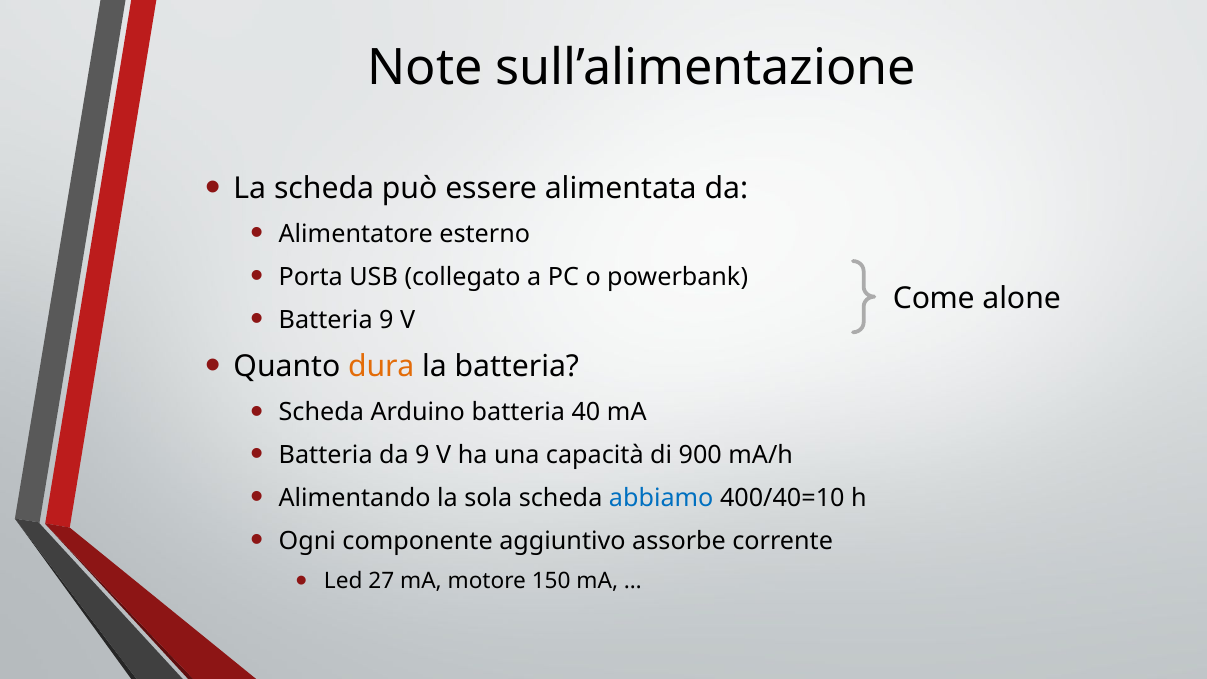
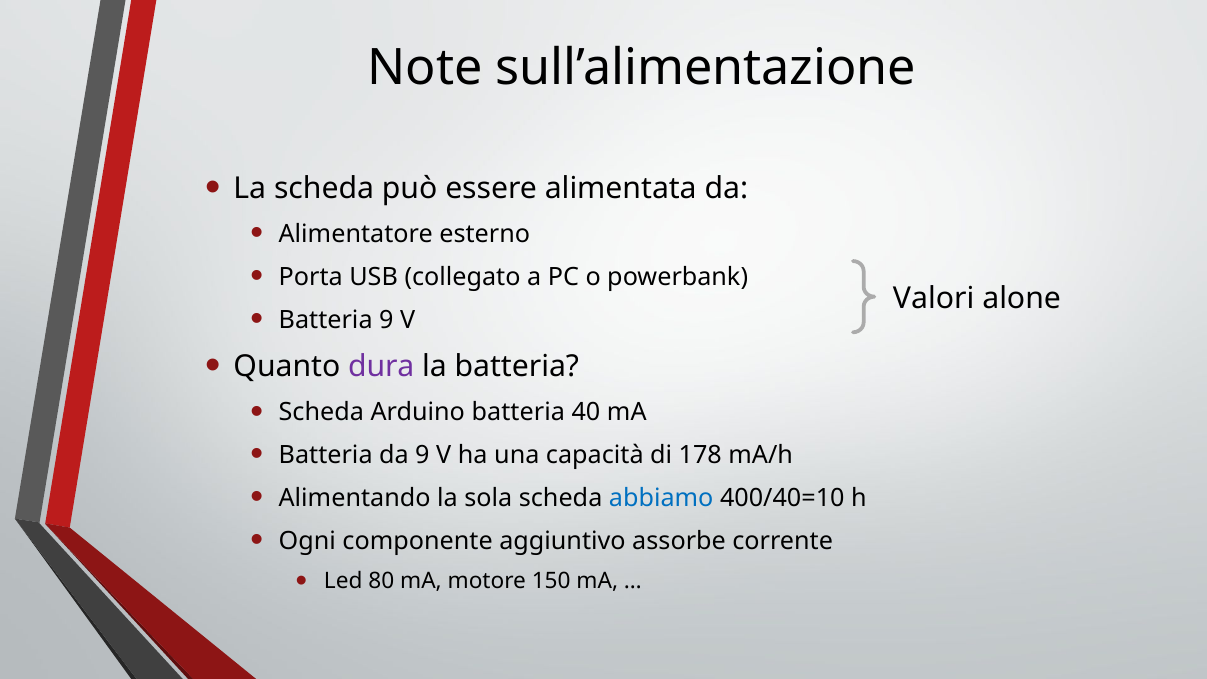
Come: Come -> Valori (934, 298)
dura colour: orange -> purple (381, 367)
900: 900 -> 178 (700, 455)
27: 27 -> 80 (381, 581)
